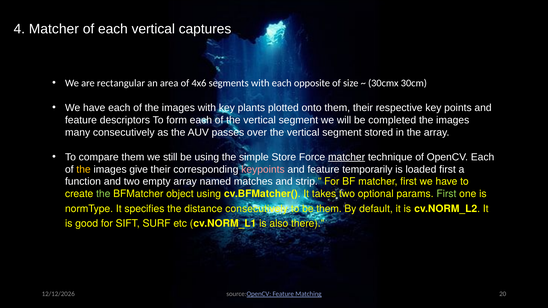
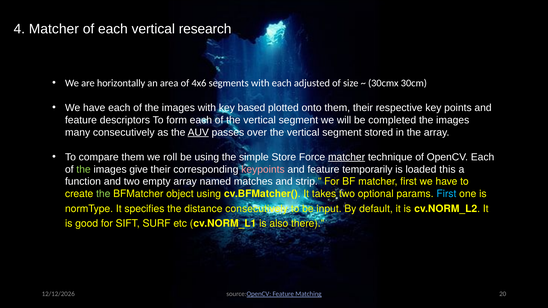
captures: captures -> research (205, 29)
rectangular: rectangular -> horizontally (121, 83)
opposite: opposite -> adjusted (312, 83)
plants: plants -> based (251, 108)
AUV underline: none -> present (198, 132)
still: still -> roll (170, 157)
the colour: yellow -> light green (84, 169)
loaded first: first -> this (447, 169)
First colour: light green -> light blue (446, 194)
be them: them -> input (329, 209)
